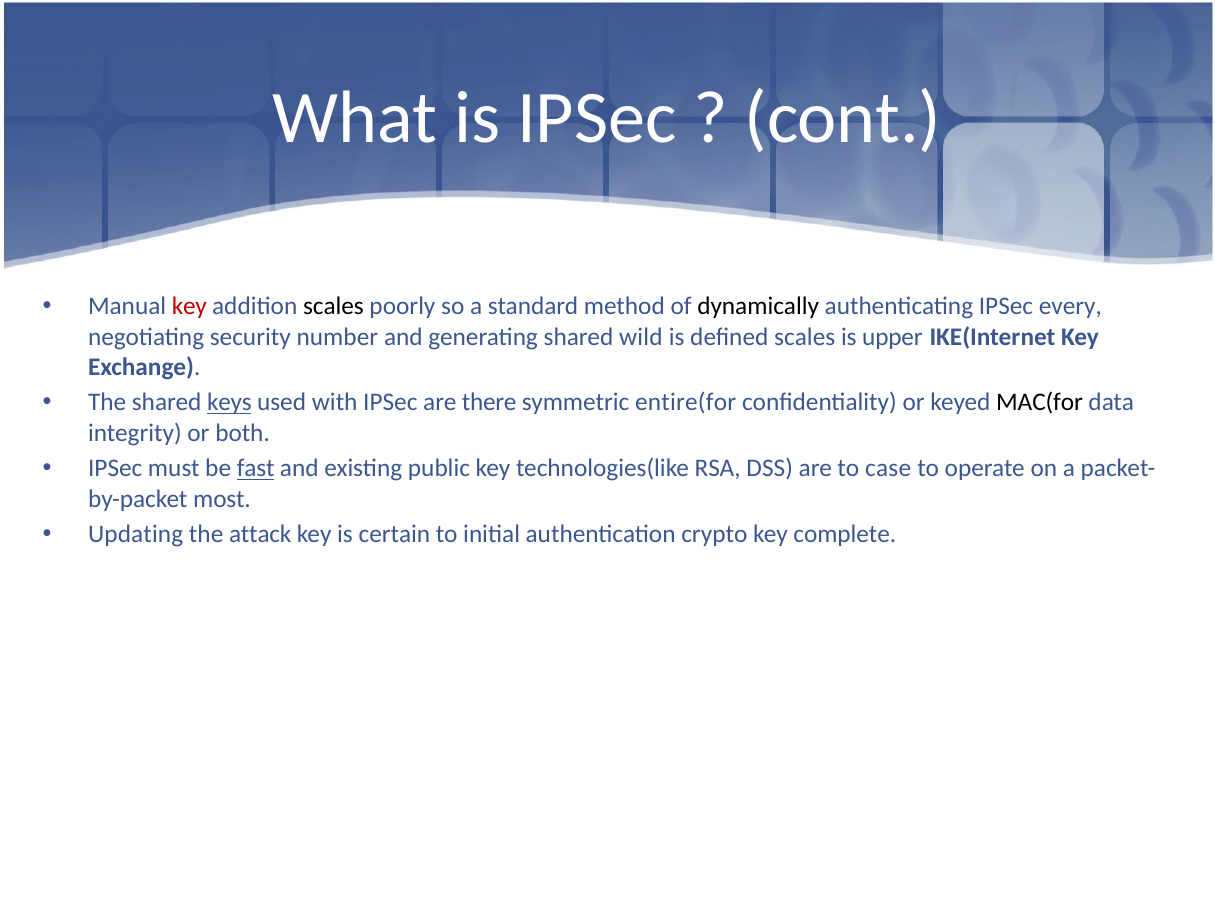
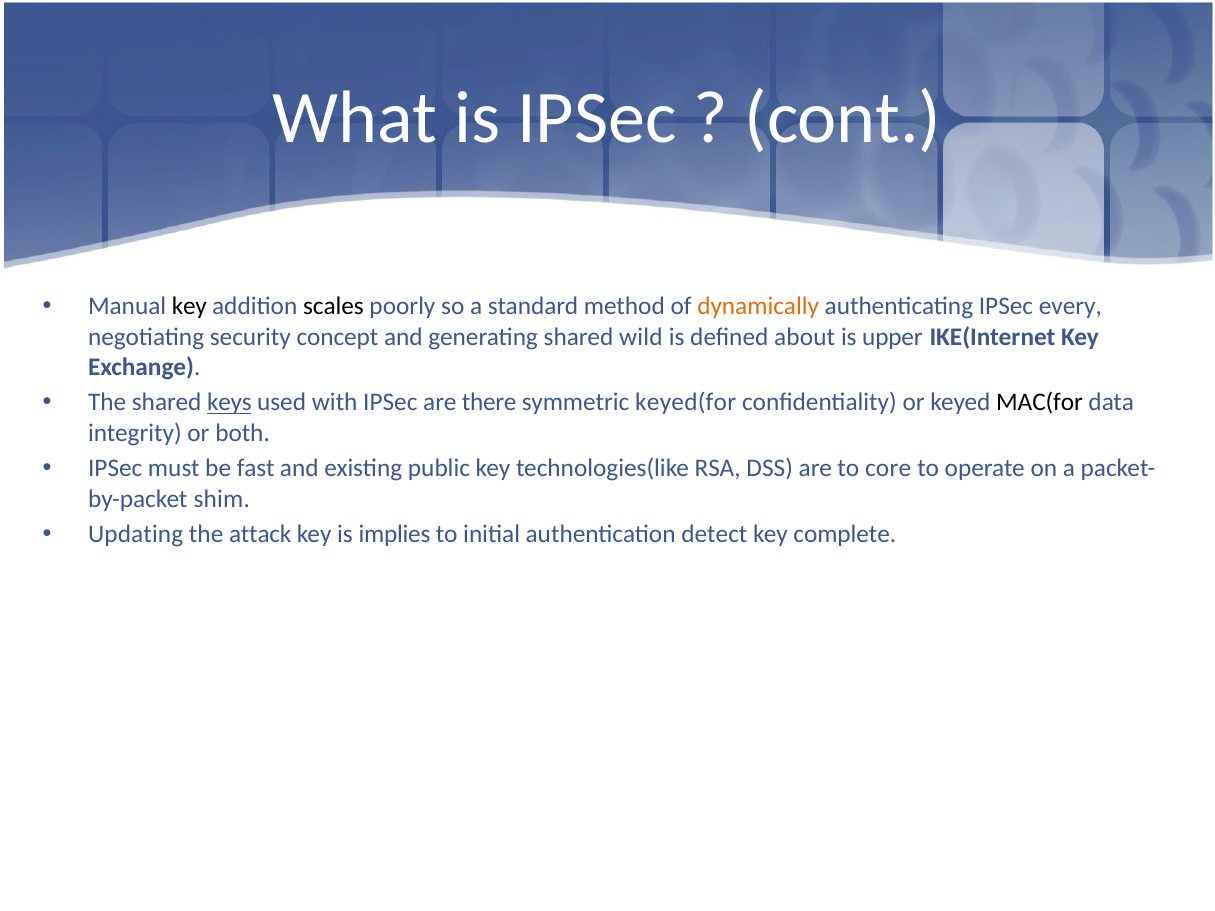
key colour: red -> black (189, 307)
dynamically colour: black -> orange (758, 307)
number: number -> concept (337, 337)
defined scales: scales -> about (805, 337)
entire(for: entire(for -> keyed(for (686, 403)
fast underline: present -> none (256, 469)
case: case -> core (888, 469)
most: most -> shim (222, 499)
certain: certain -> implies (394, 534)
crypto: crypto -> detect (714, 534)
